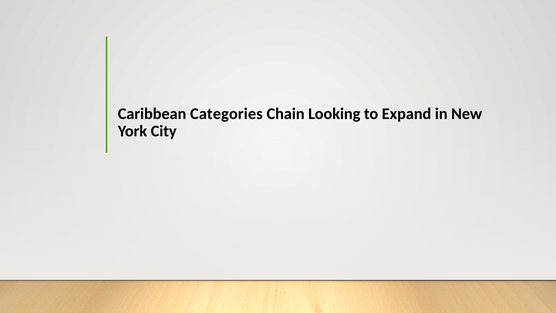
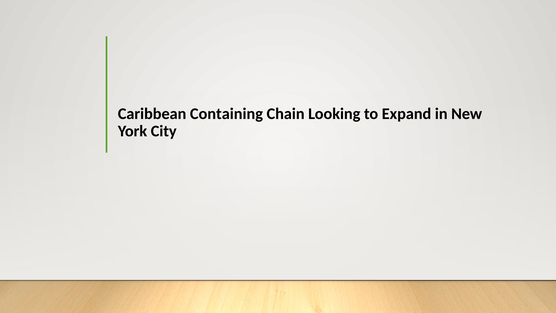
Categories: Categories -> Containing (226, 114)
